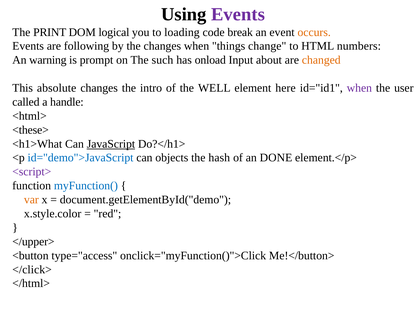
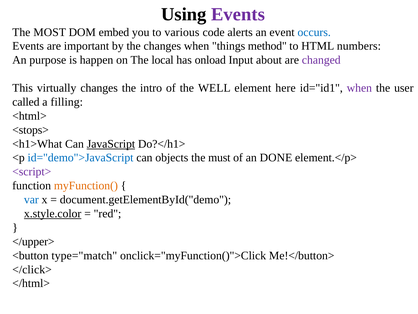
PRINT: PRINT -> MOST (50, 32)
logical: logical -> embed (114, 32)
loading: loading -> various (182, 32)
break: break -> alerts (240, 32)
occurs colour: orange -> blue (314, 32)
following: following -> important (86, 46)
change: change -> method (267, 46)
warning: warning -> purpose (48, 60)
prompt: prompt -> happen (97, 60)
such: such -> local (163, 60)
changed colour: orange -> purple (321, 60)
absolute: absolute -> virtually (57, 88)
handle: handle -> filling (67, 102)
<these>: <these> -> <stops> (31, 130)
hash: hash -> must (219, 158)
myFunction( colour: blue -> orange (86, 185)
var colour: orange -> blue (31, 199)
x.style.color underline: none -> present (53, 213)
type="access: type="access -> type="match (84, 255)
